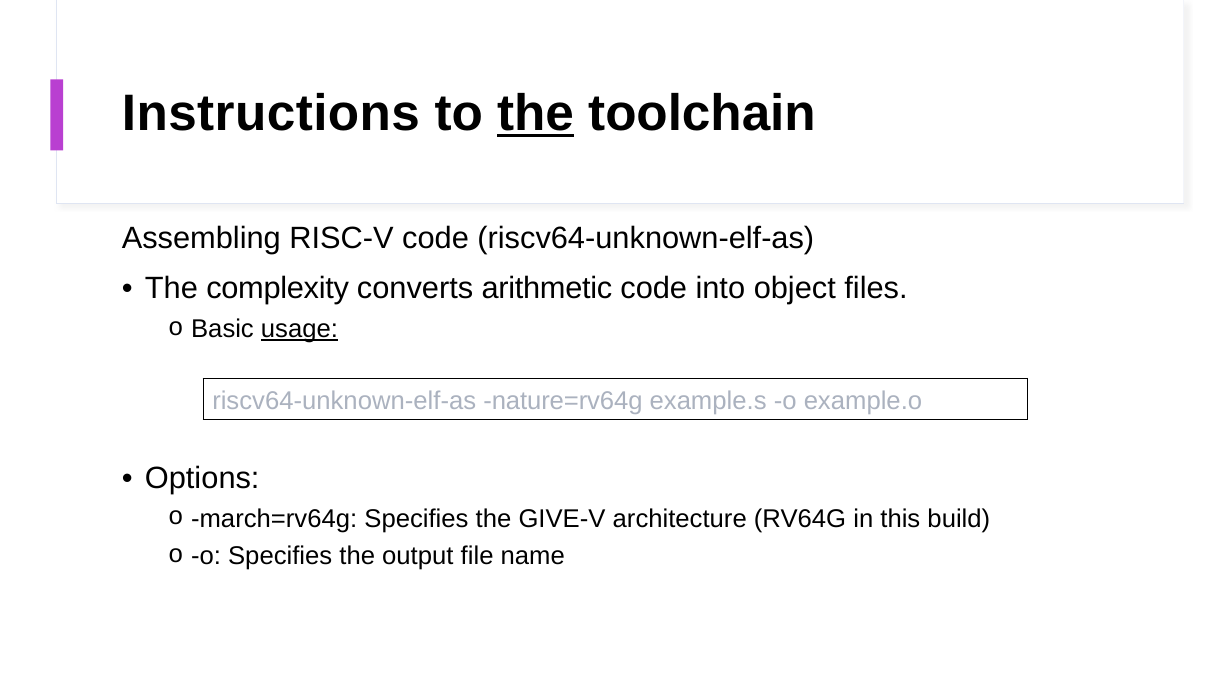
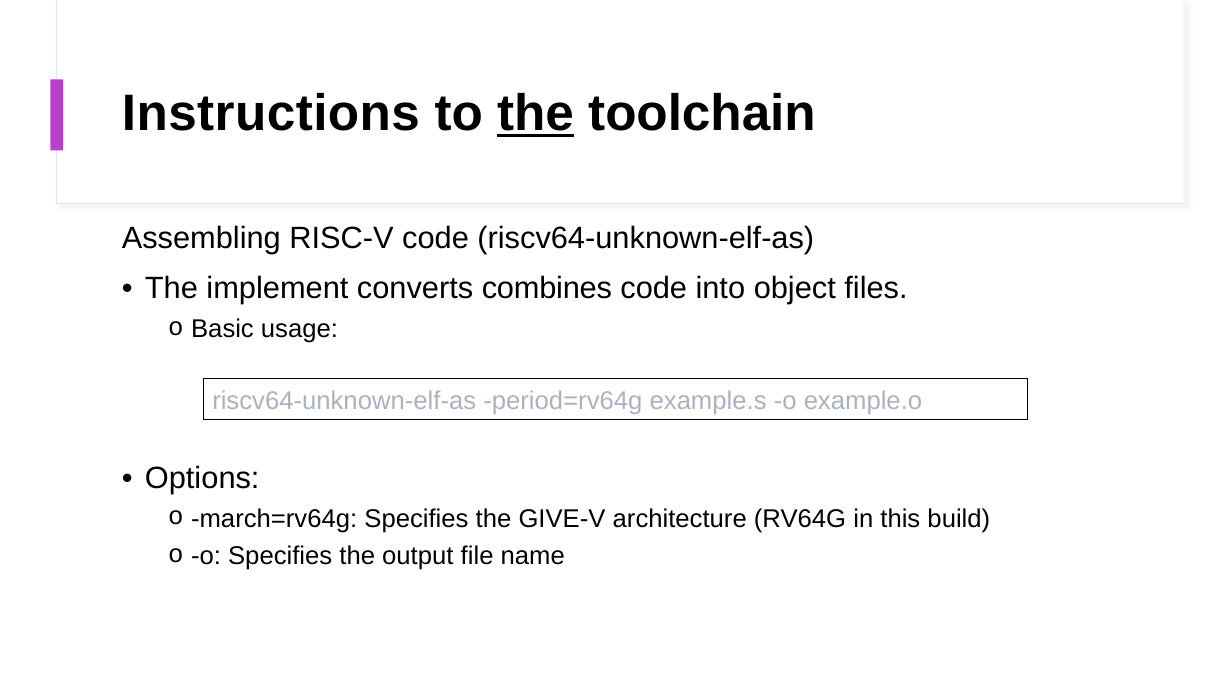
complexity: complexity -> implement (277, 289)
arithmetic: arithmetic -> combines (547, 289)
usage underline: present -> none (299, 329)
nature=rv64g: nature=rv64g -> period=rv64g (563, 401)
